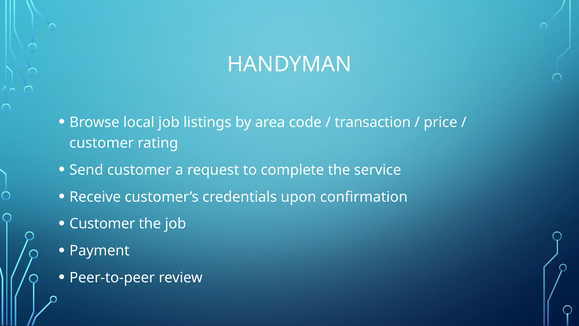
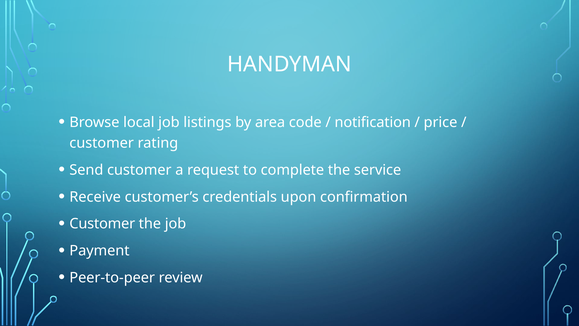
transaction: transaction -> notification (373, 122)
